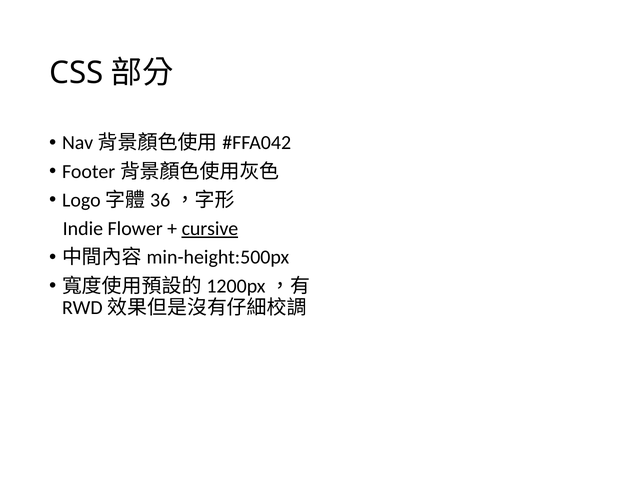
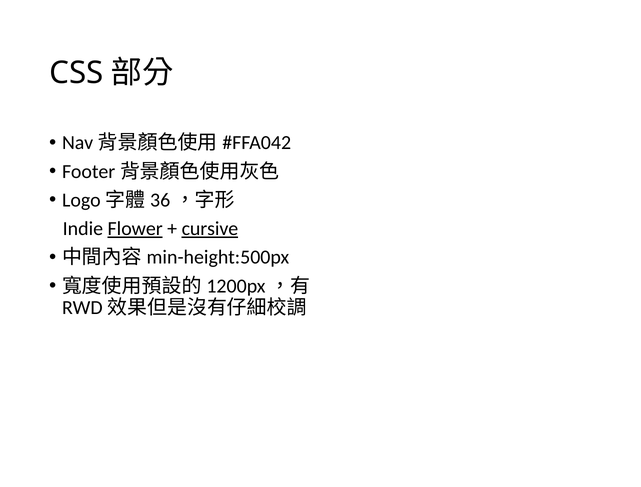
Flower underline: none -> present (135, 229)
